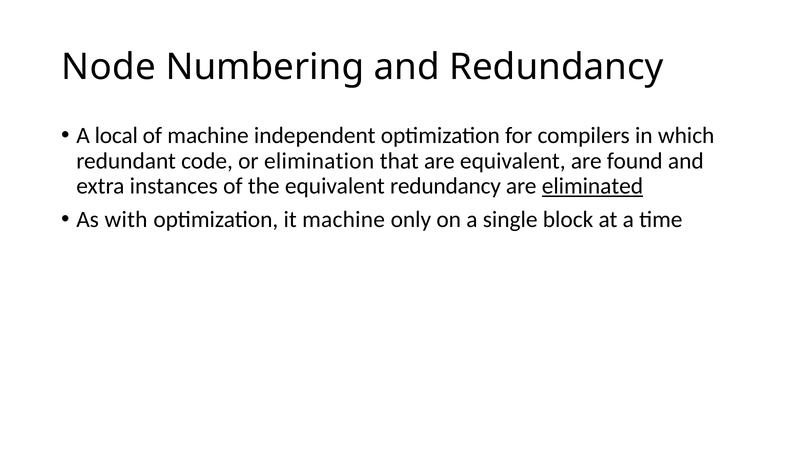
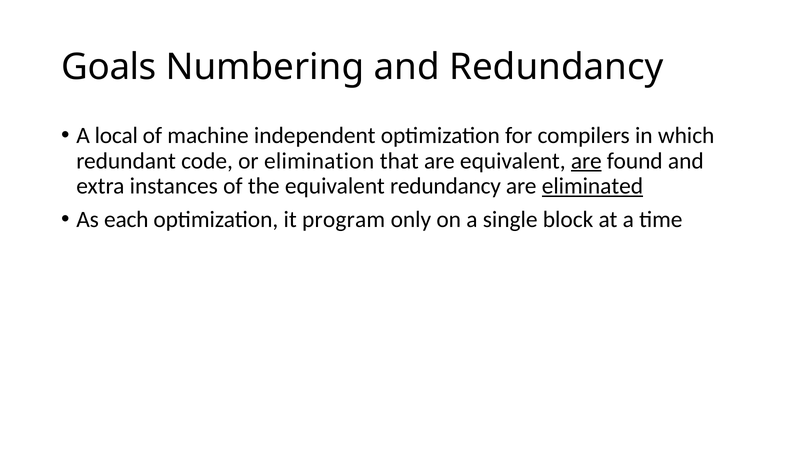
Node: Node -> Goals (109, 67)
are underline: none -> present (586, 161)
with: with -> each (126, 220)
it machine: machine -> program (344, 220)
